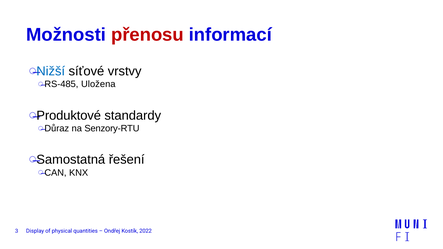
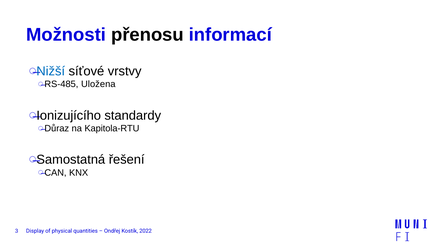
přenosu colour: red -> black (147, 35)
Produktové: Produktové -> Ionizujícího (69, 116)
Senzory-RTU: Senzory-RTU -> Kapitola-RTU (112, 129)
